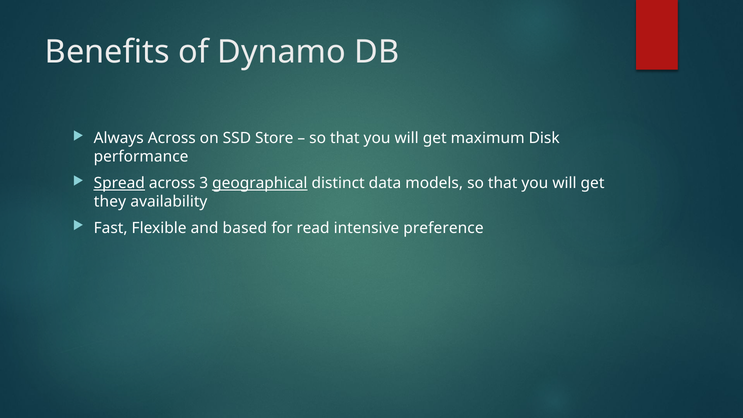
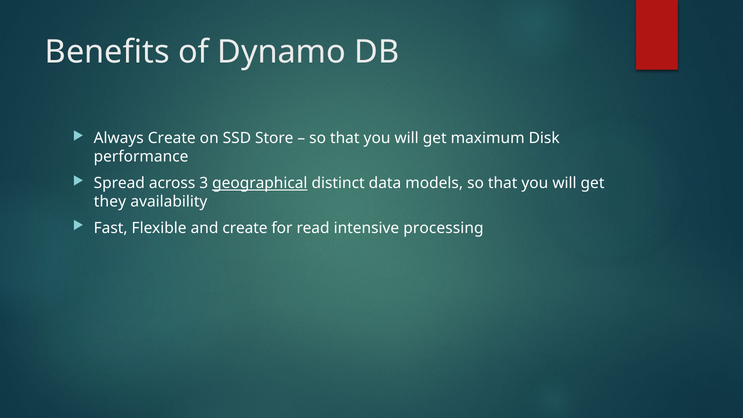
Always Across: Across -> Create (172, 138)
Spread underline: present -> none (119, 183)
and based: based -> create (245, 228)
preference: preference -> processing (443, 228)
